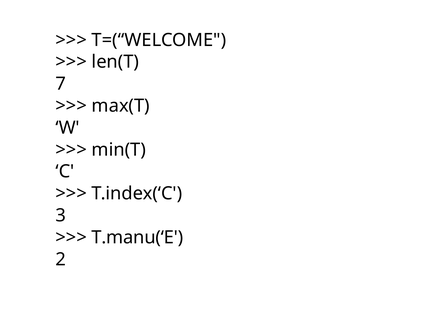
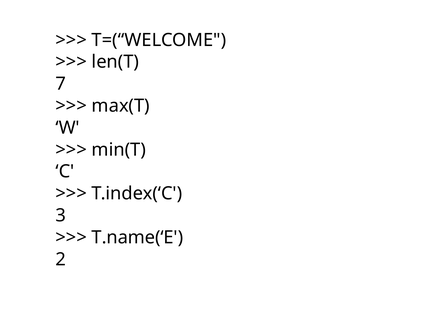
T.manu(‘E: T.manu(‘E -> T.name(‘E (137, 238)
